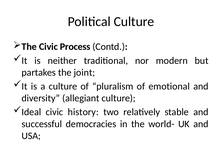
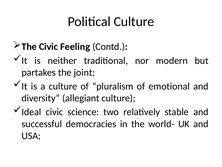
Process: Process -> Feeling (75, 47)
history: history -> science (83, 112)
